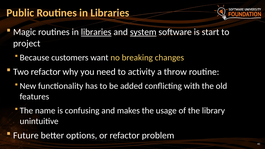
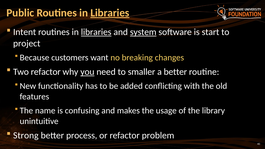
Libraries underline: none -> present (110, 13)
Magic: Magic -> Intent (25, 32)
you underline: none -> present (87, 72)
activity: activity -> smaller (142, 72)
a throw: throw -> better (175, 72)
Future: Future -> Strong (26, 136)
options: options -> process (82, 136)
